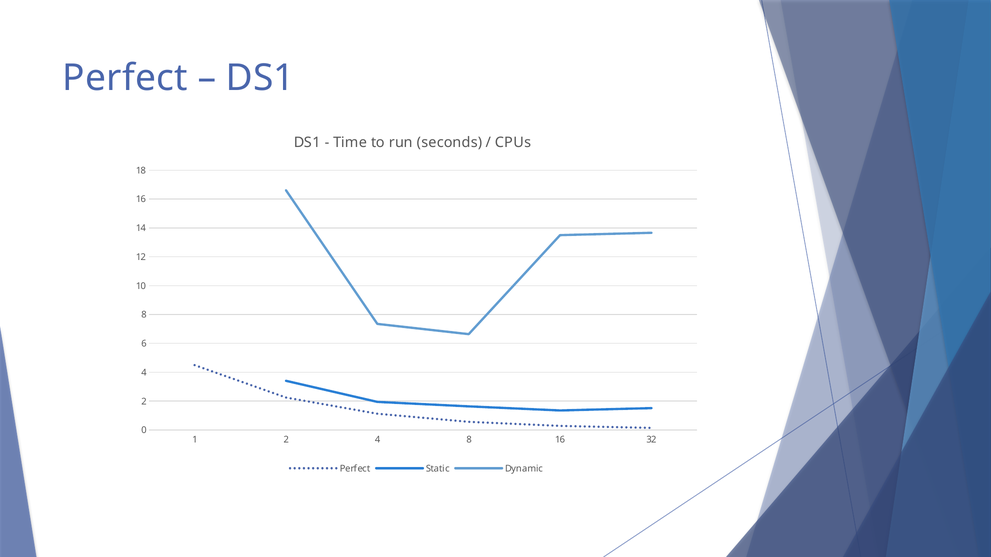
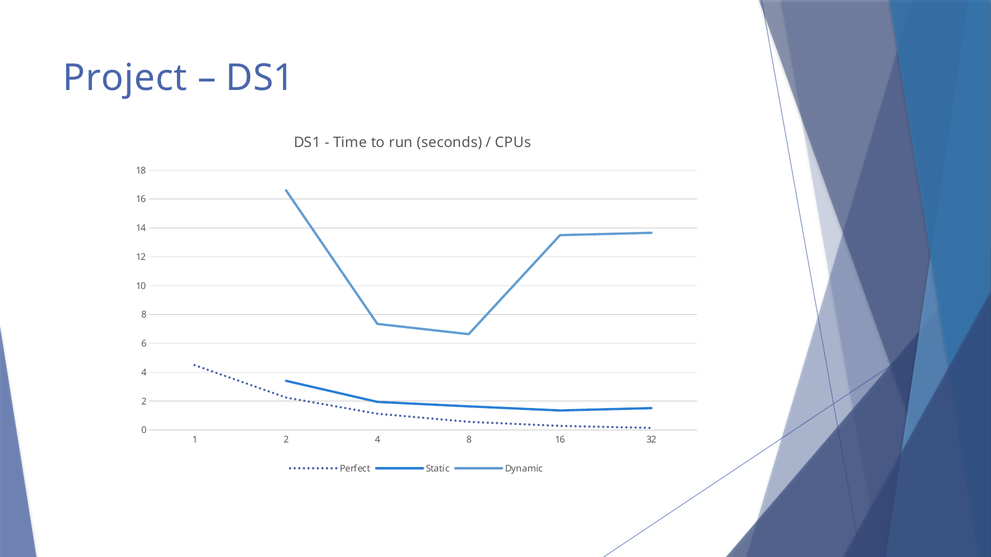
Perfect: Perfect -> Project (125, 78)
